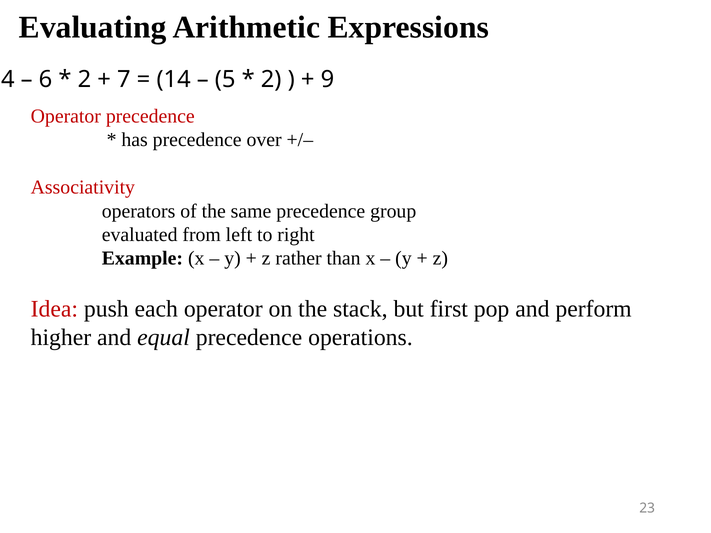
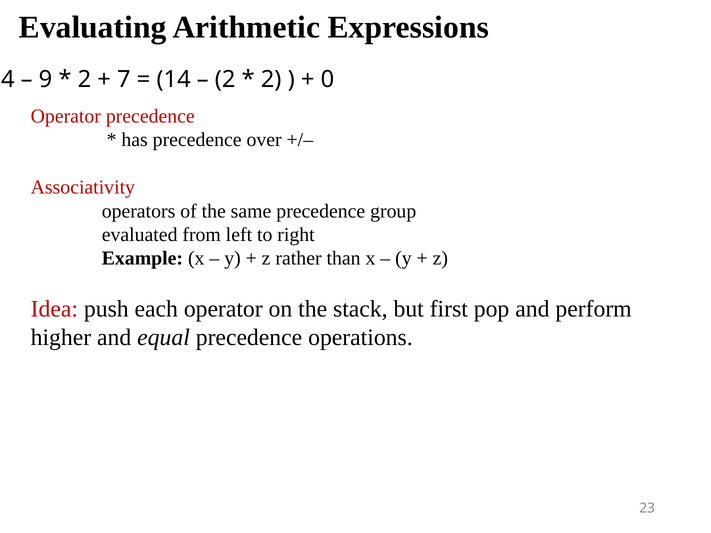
6: 6 -> 9 (45, 79)
5: 5 -> 2 (225, 79)
9: 9 -> 0 (327, 79)
